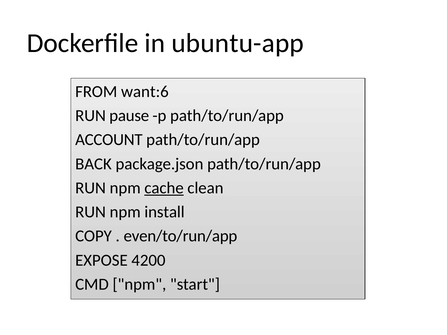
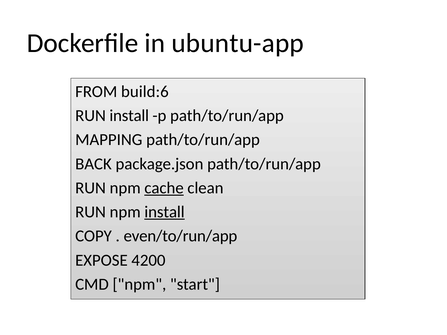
want:6: want:6 -> build:6 (145, 92)
RUN pause: pause -> install (129, 116)
ACCOUNT: ACCOUNT -> MAPPING (109, 140)
install underline: none -> present (165, 212)
